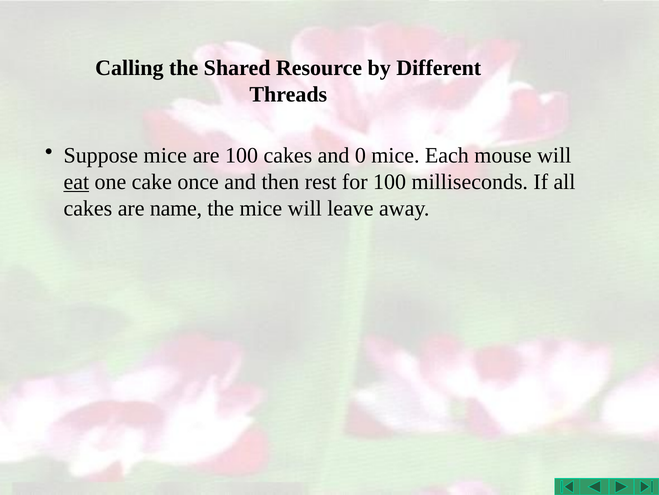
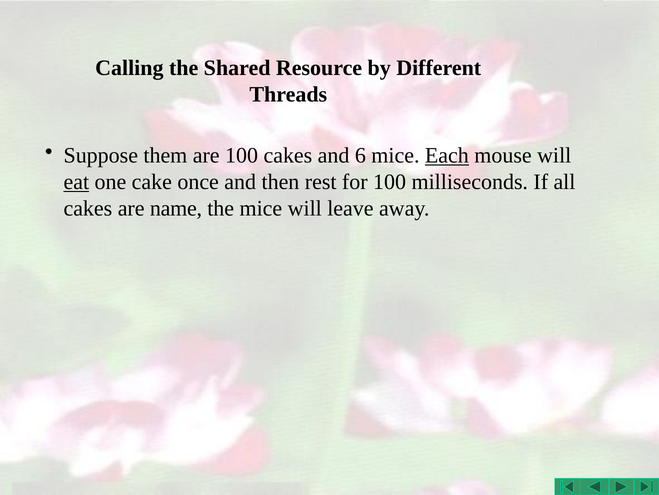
Suppose mice: mice -> them (165, 155)
0: 0 -> 6 (360, 155)
Each underline: none -> present (447, 155)
